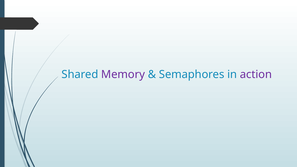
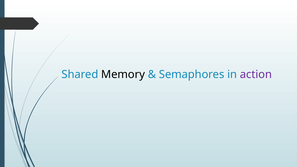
Memory colour: purple -> black (123, 74)
